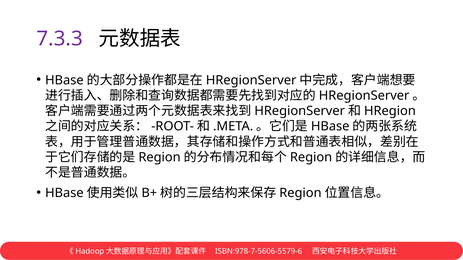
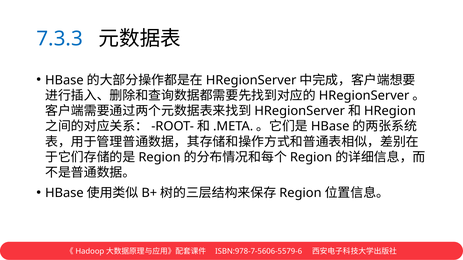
7.3.3 colour: purple -> blue (60, 39)
